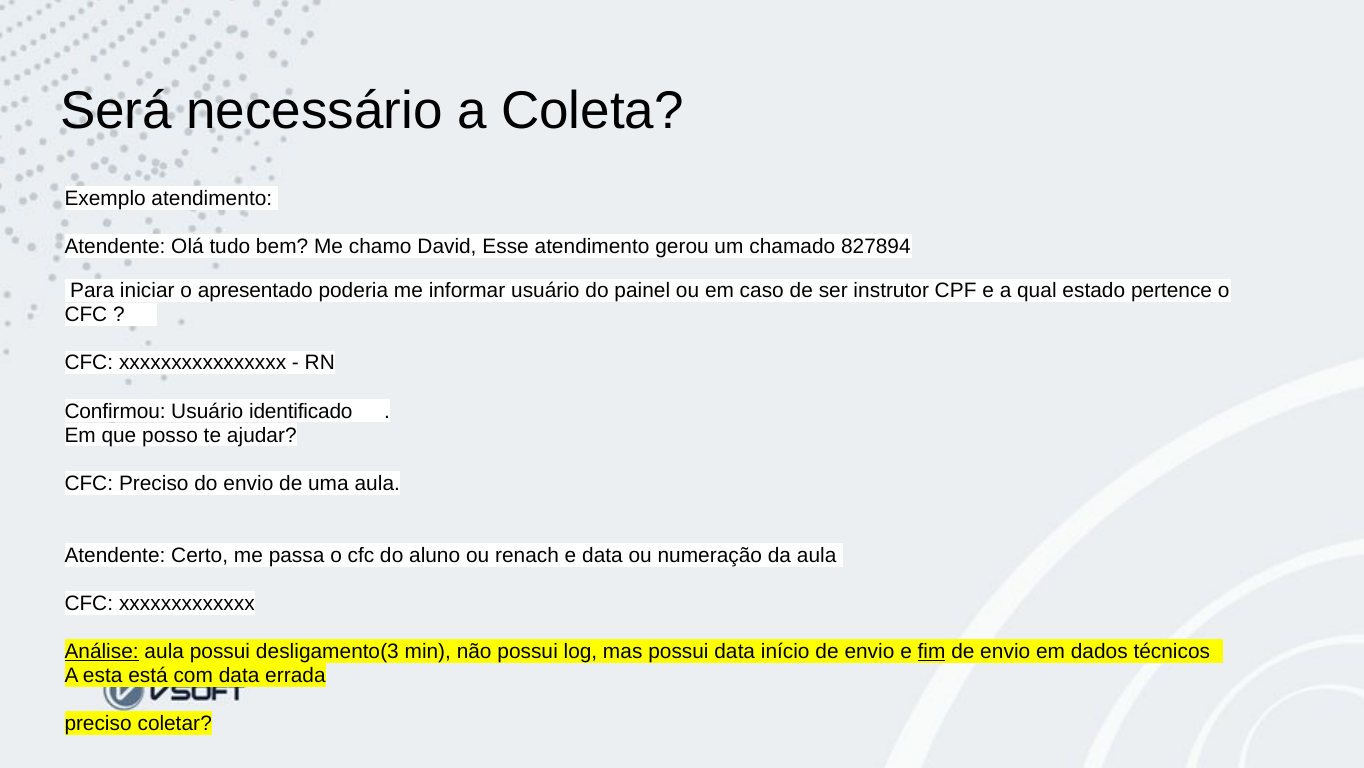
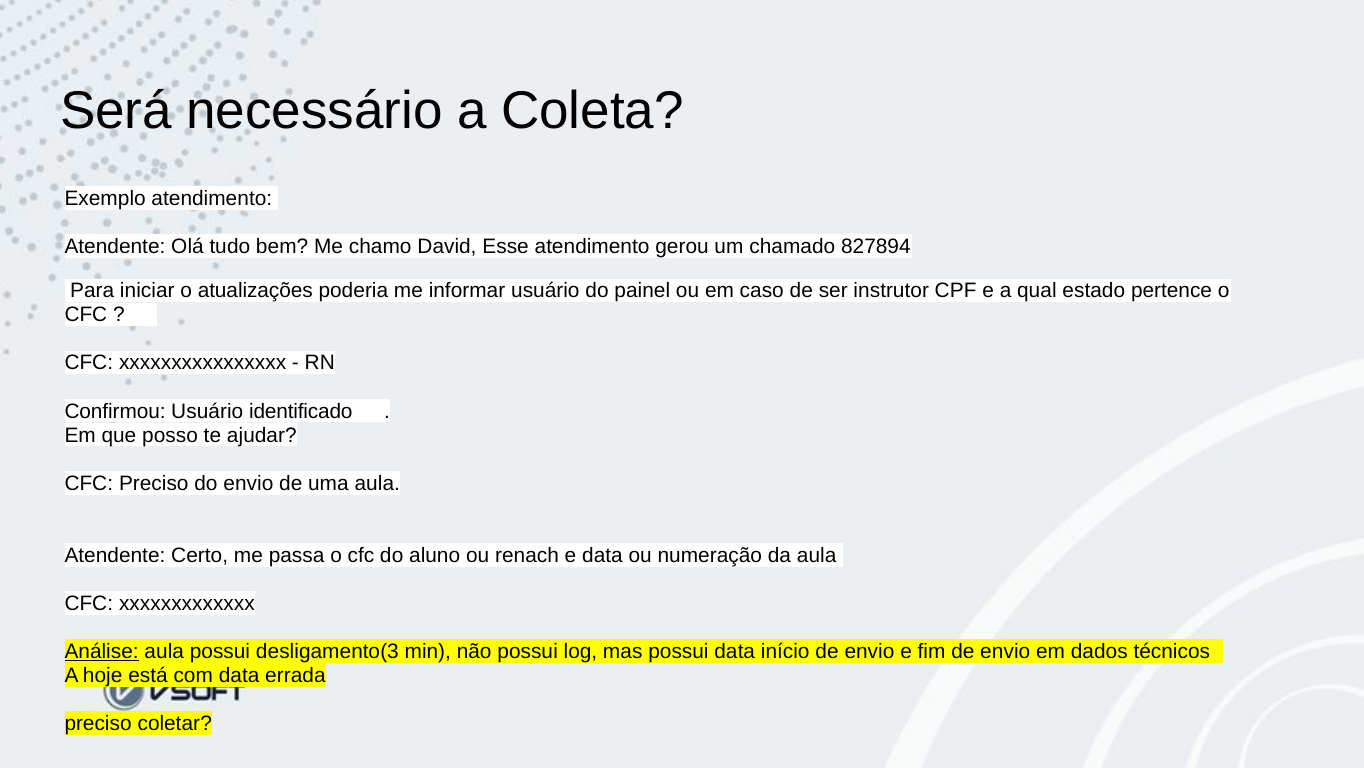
apresentado: apresentado -> atualizações (255, 291)
fim underline: present -> none (931, 651)
esta: esta -> hoje (103, 675)
